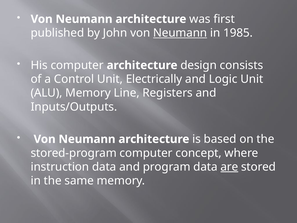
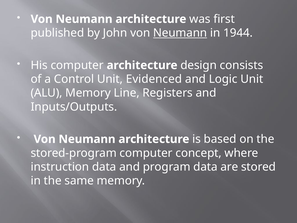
1985: 1985 -> 1944 (238, 33)
Electrically: Electrically -> Evidenced (154, 79)
are underline: present -> none (229, 167)
